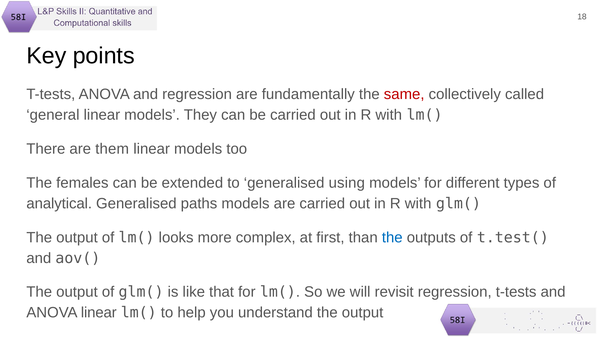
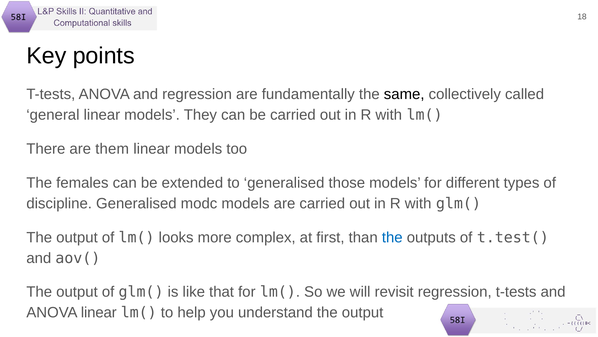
same colour: red -> black (404, 94)
using: using -> those (347, 182)
analytical: analytical -> discipline (59, 203)
paths: paths -> modc (199, 203)
